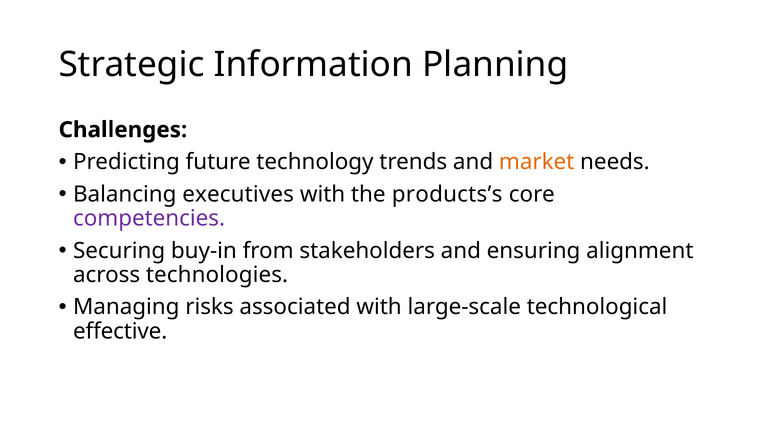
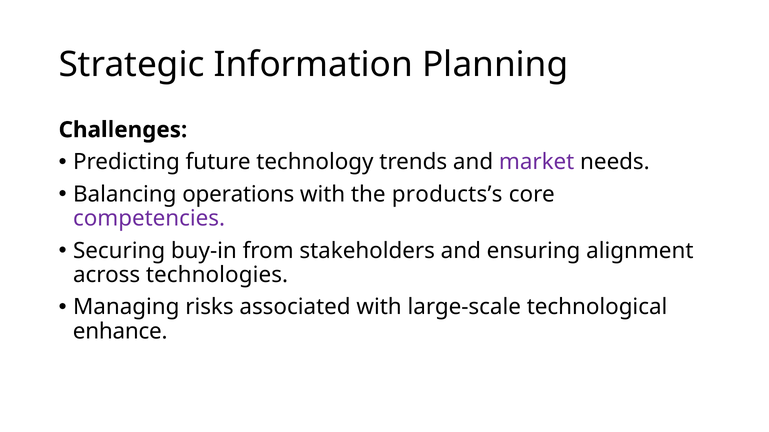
market colour: orange -> purple (537, 162)
executives: executives -> operations (238, 195)
effective: effective -> enhance (120, 332)
